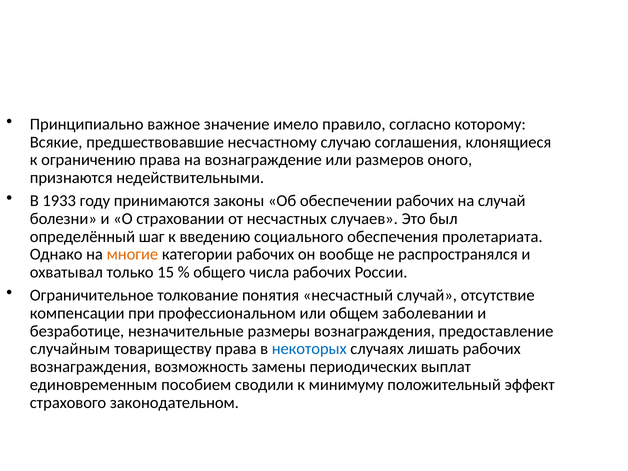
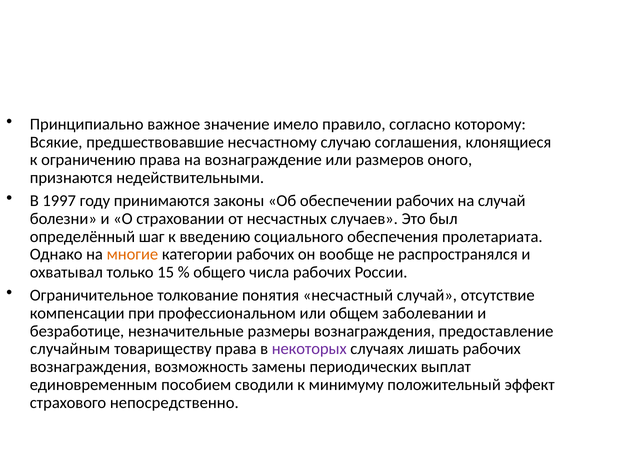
1933: 1933 -> 1997 (59, 201)
некоторых colour: blue -> purple (309, 349)
законодательном: законодательном -> непосредственно (174, 403)
